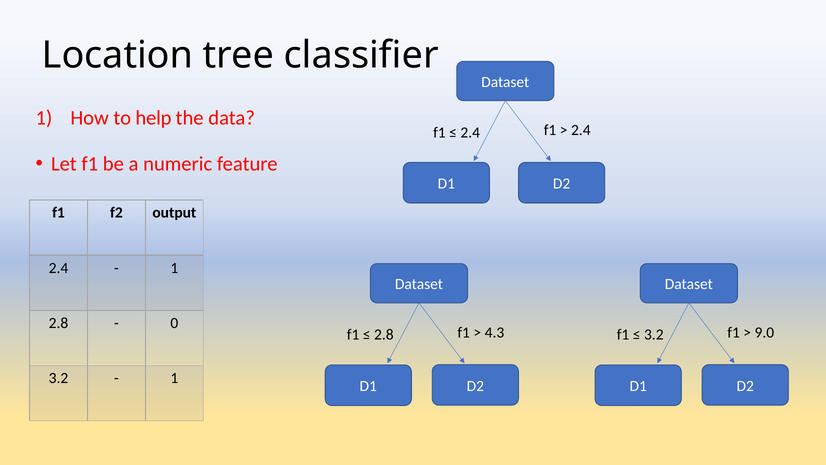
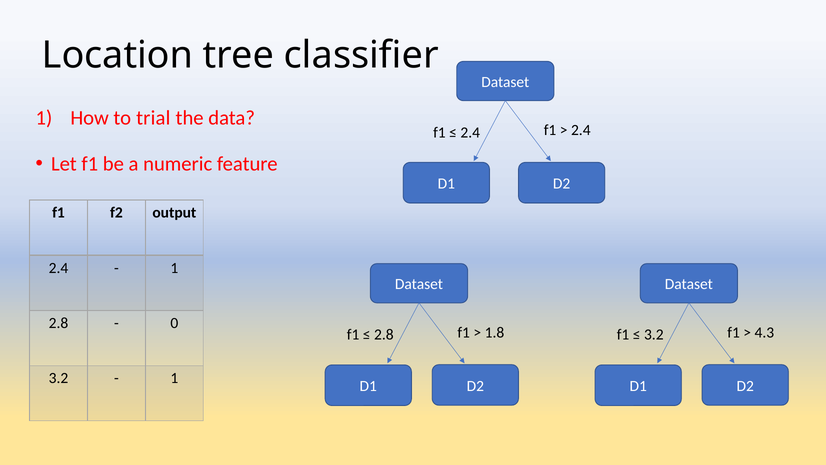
help: help -> trial (153, 118)
4.3: 4.3 -> 1.8 (494, 332)
9.0: 9.0 -> 4.3 (764, 332)
